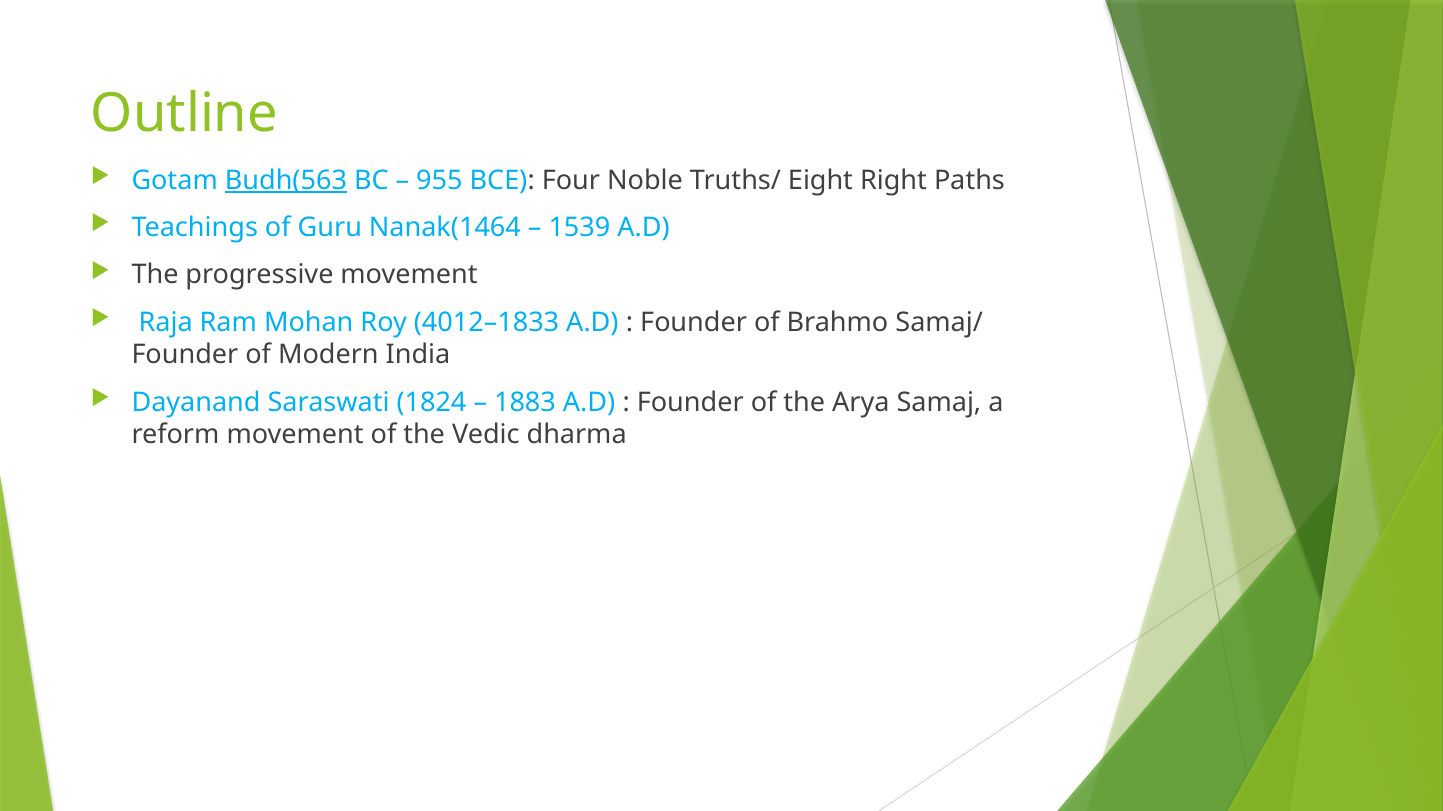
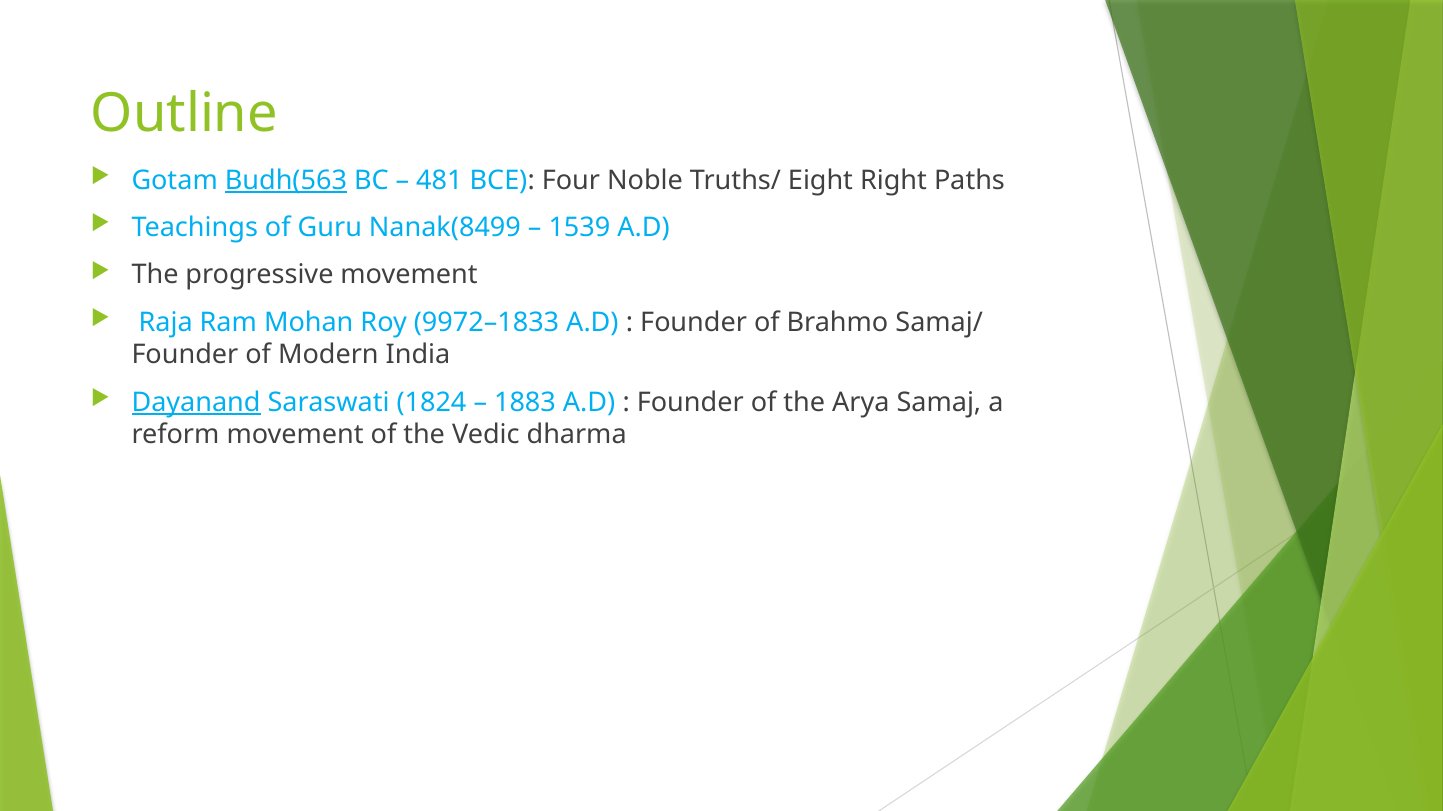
955: 955 -> 481 (439, 180)
Nanak(1464: Nanak(1464 -> Nanak(8499 (445, 228)
4012–1833: 4012–1833 -> 9972–1833 (487, 323)
Dayanand underline: none -> present (196, 403)
